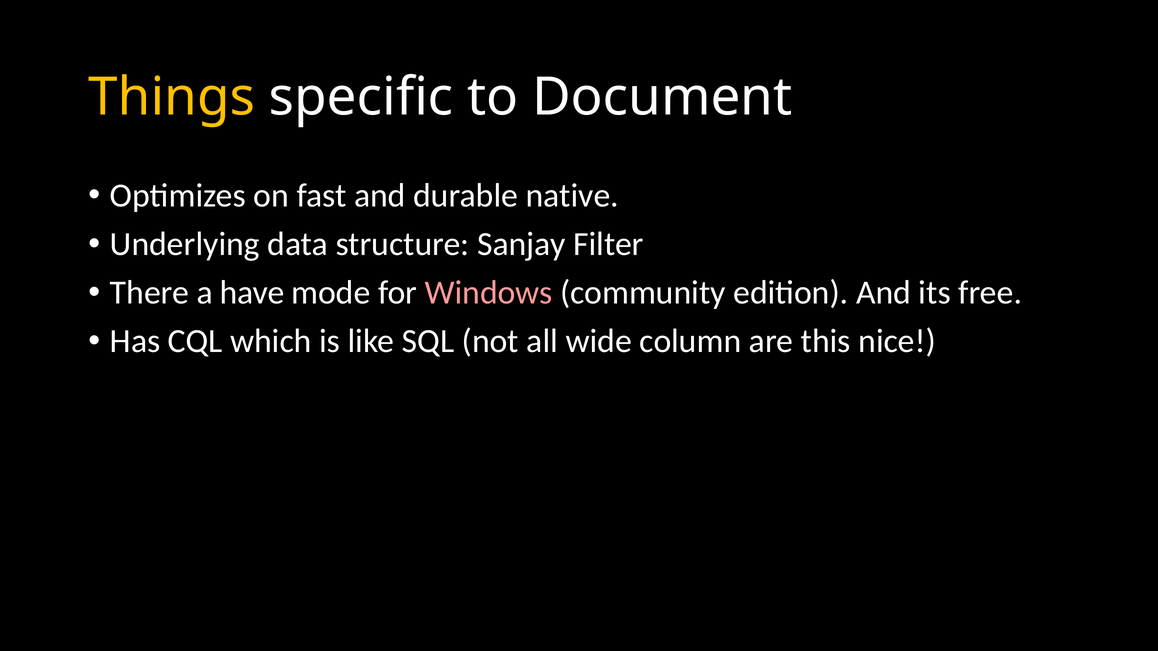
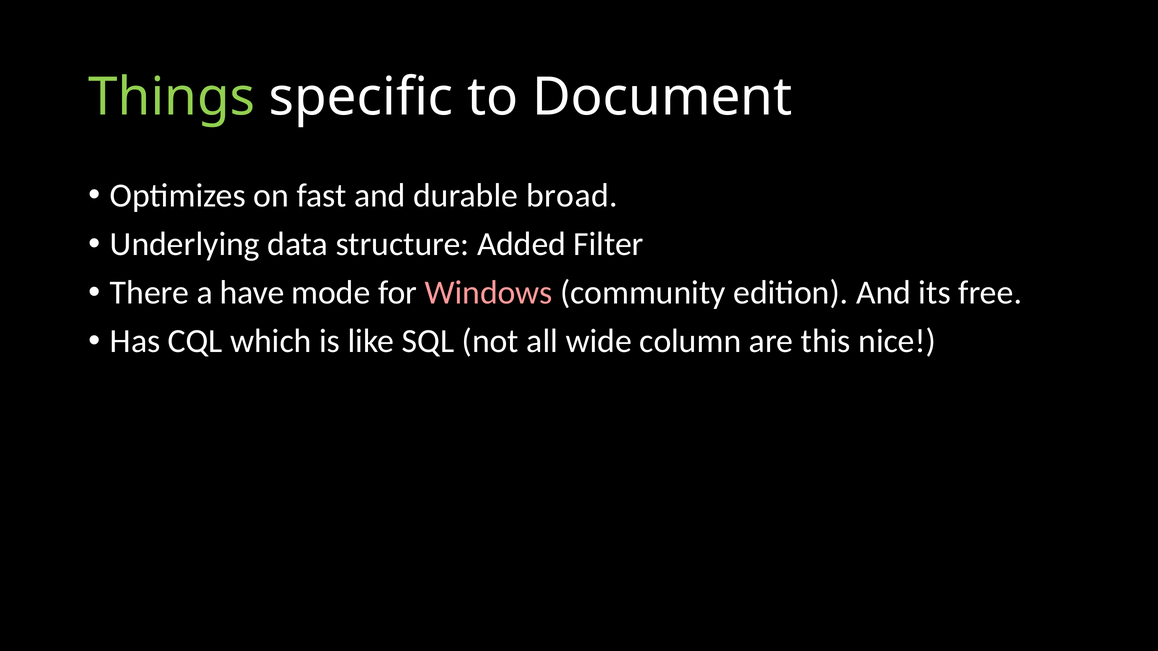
Things colour: yellow -> light green (172, 97)
native: native -> broad (572, 196)
Sanjay: Sanjay -> Added (521, 244)
